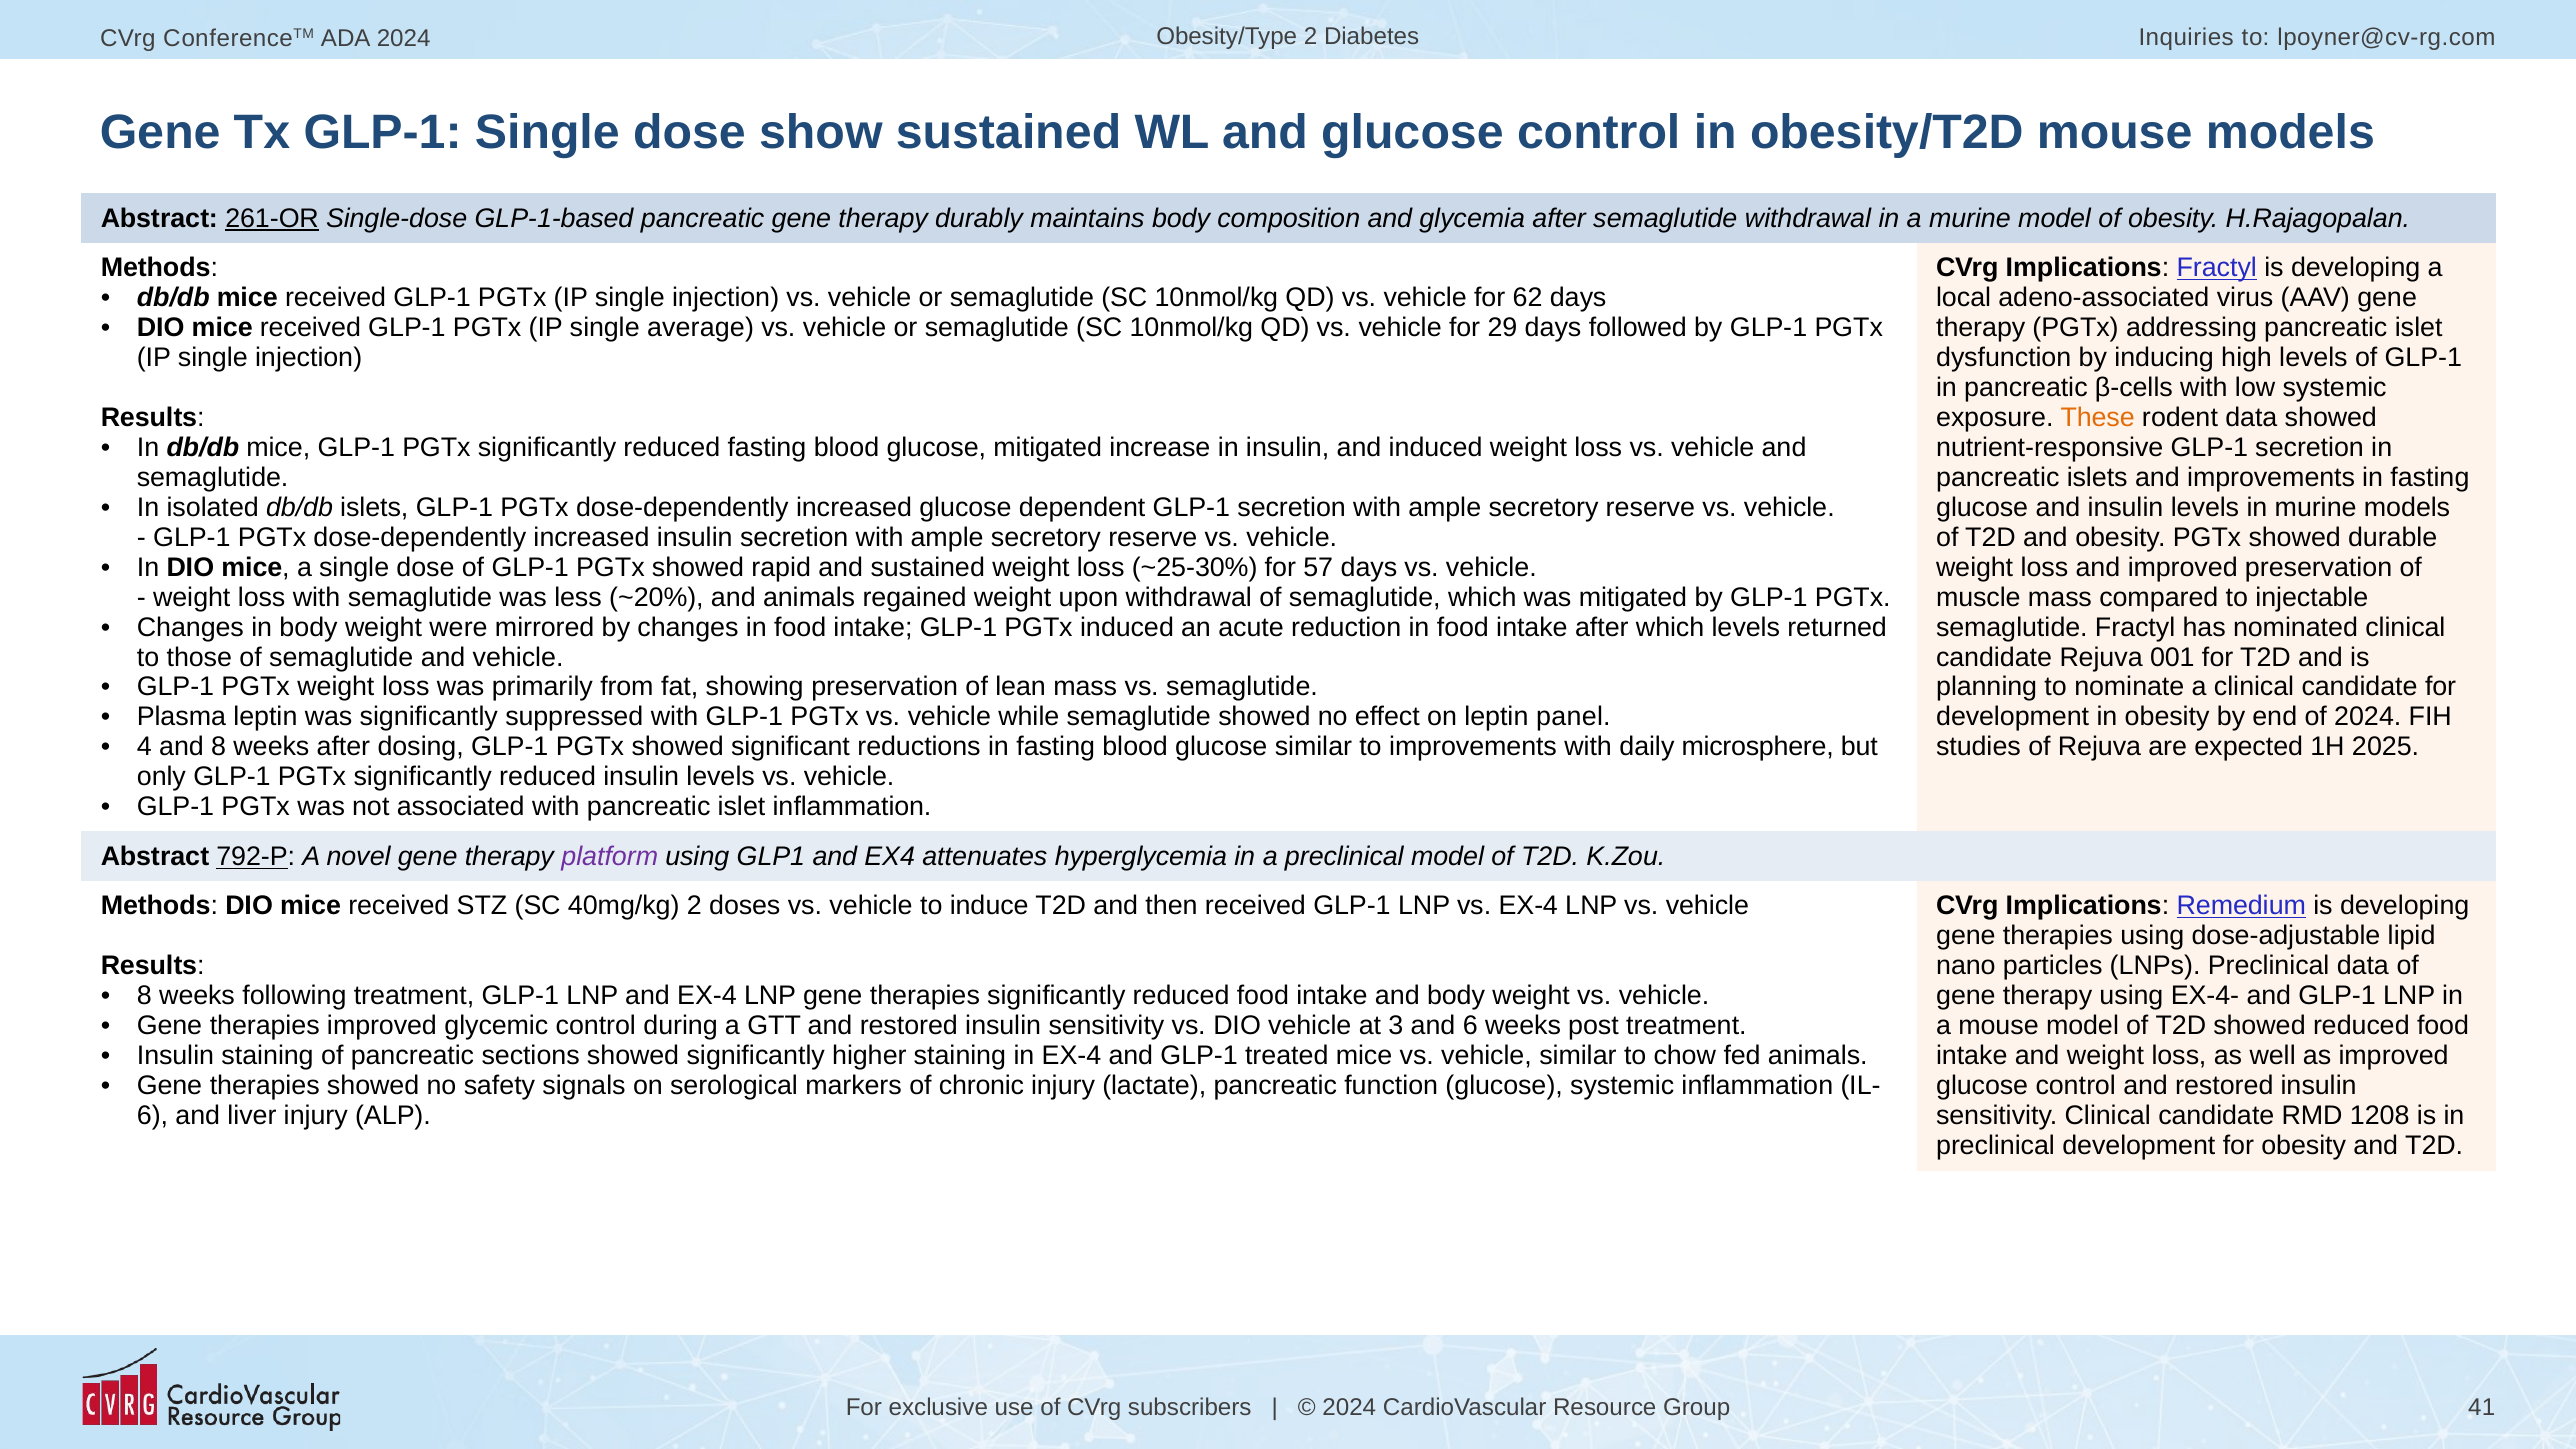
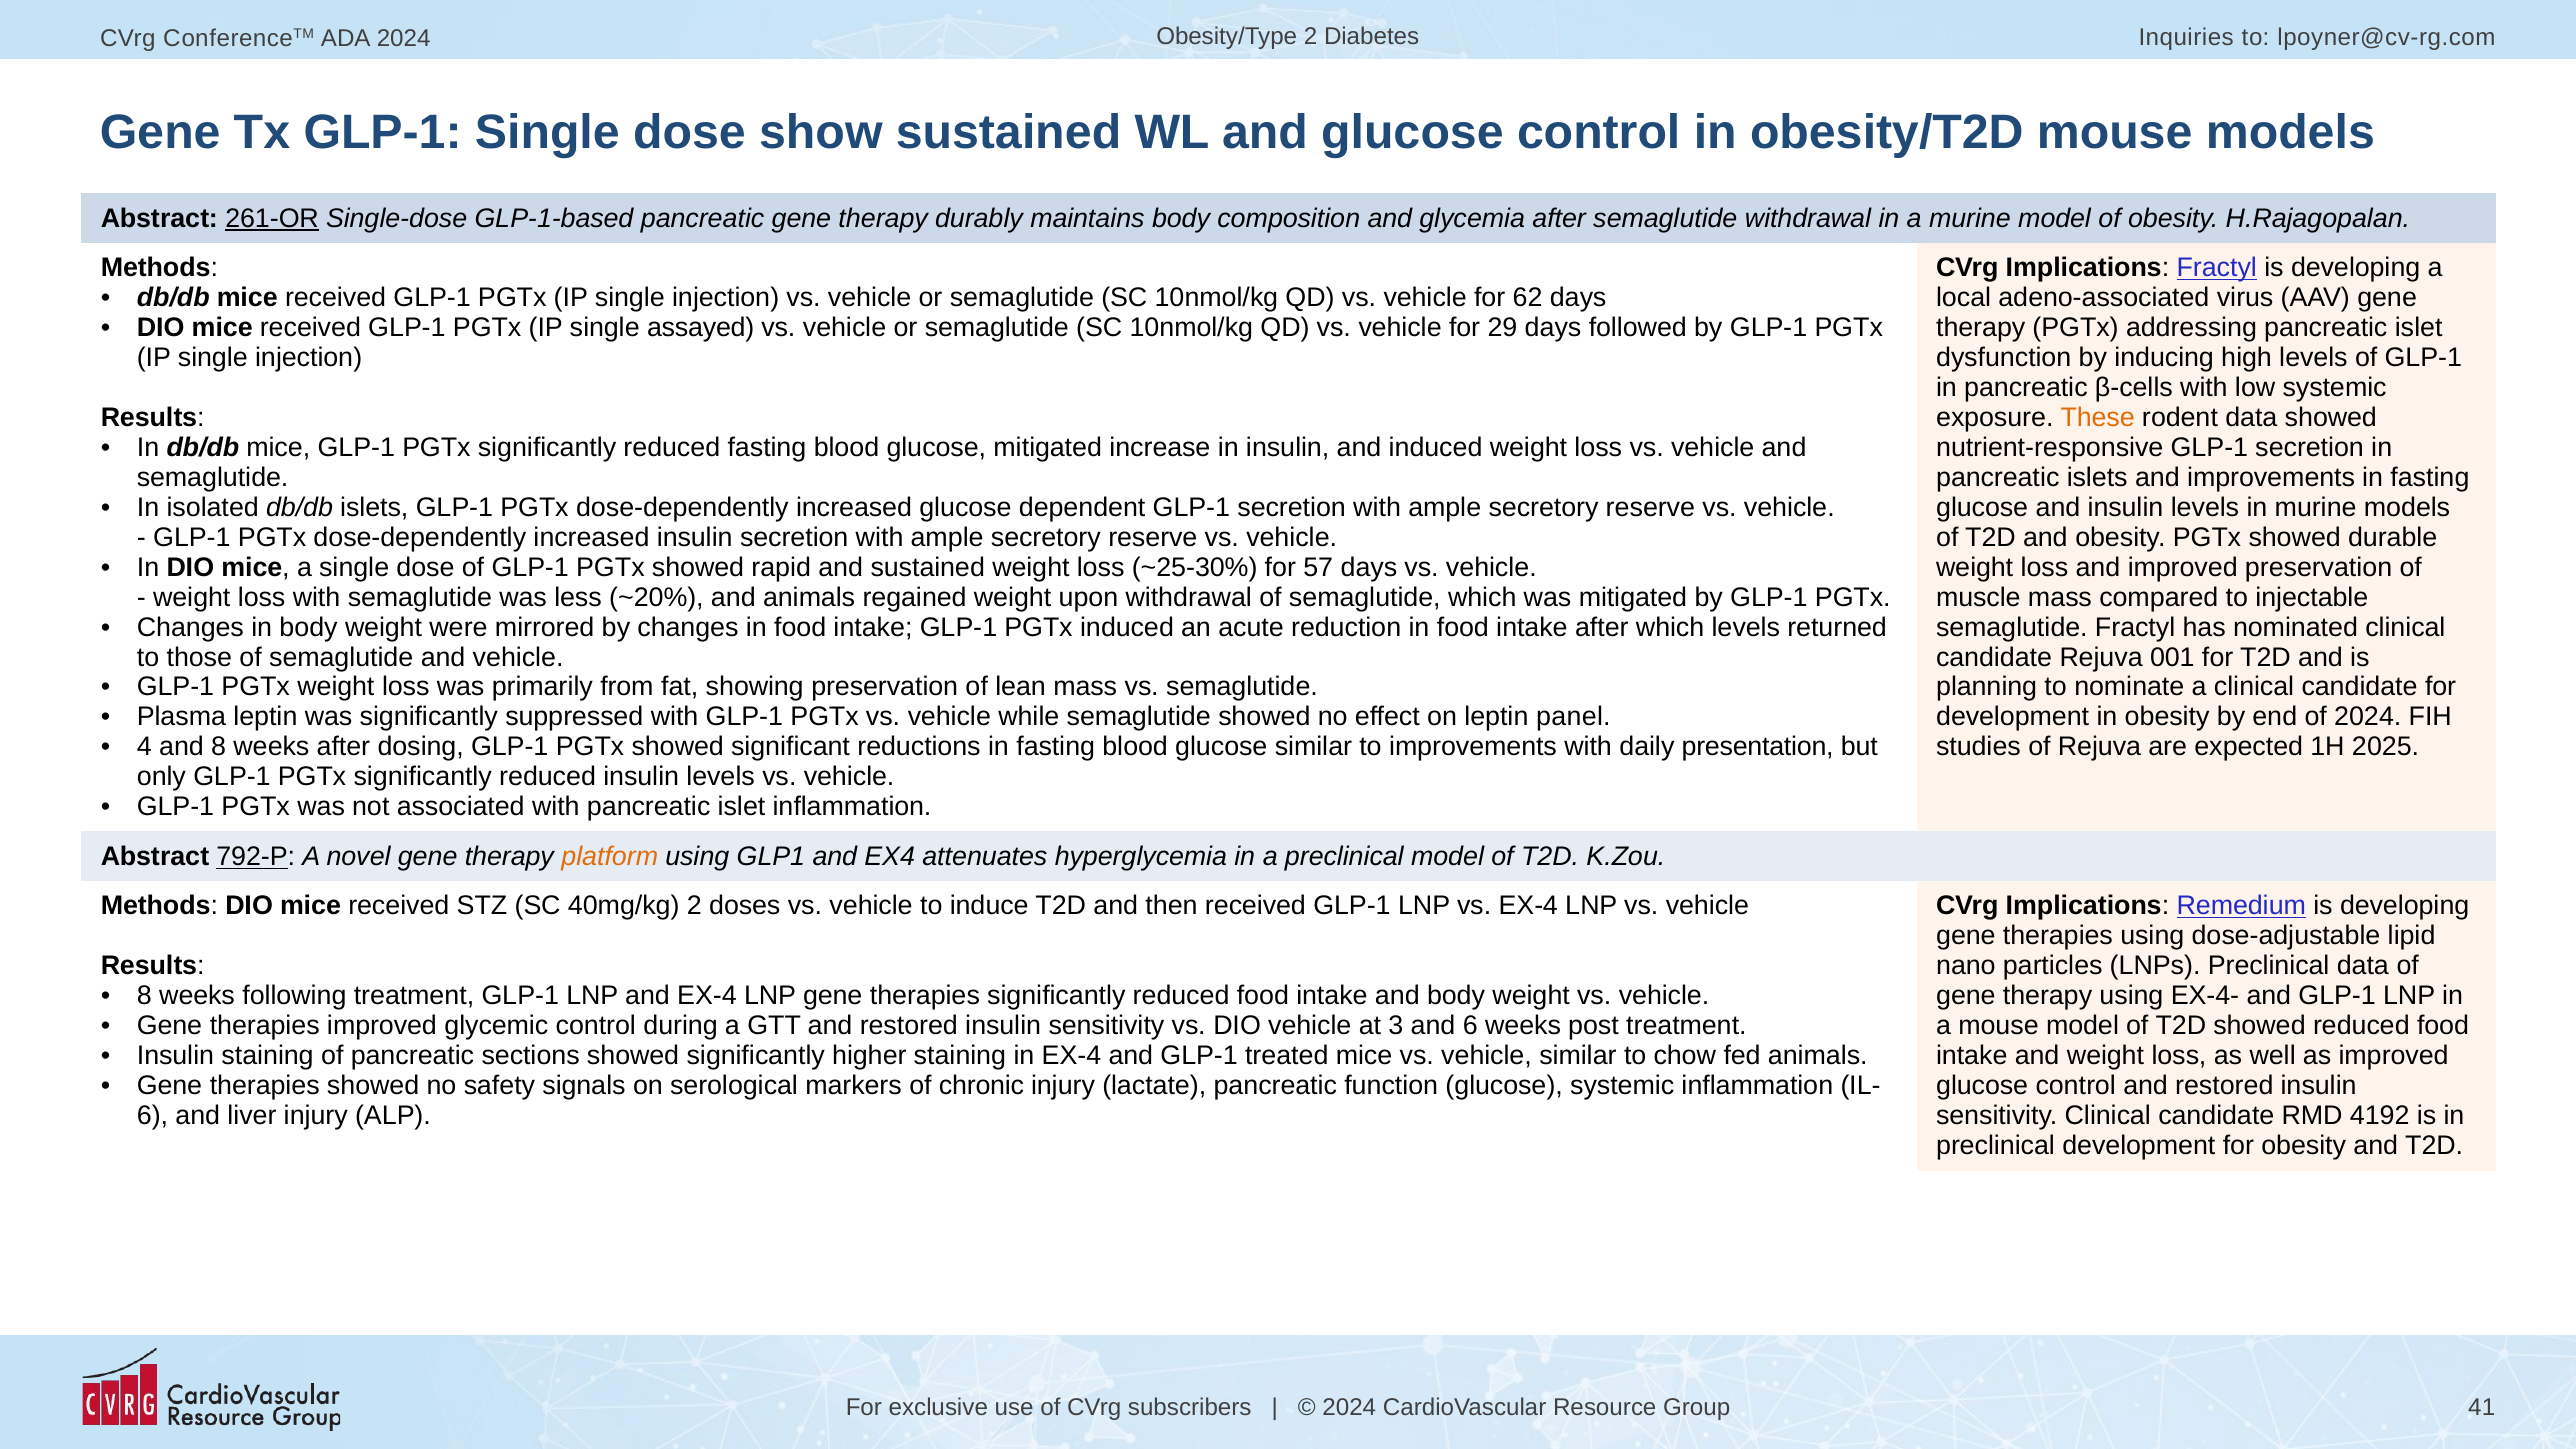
average: average -> assayed (701, 327)
microsphere: microsphere -> presentation (1758, 747)
platform colour: purple -> orange (610, 856)
1208: 1208 -> 4192 (2380, 1115)
